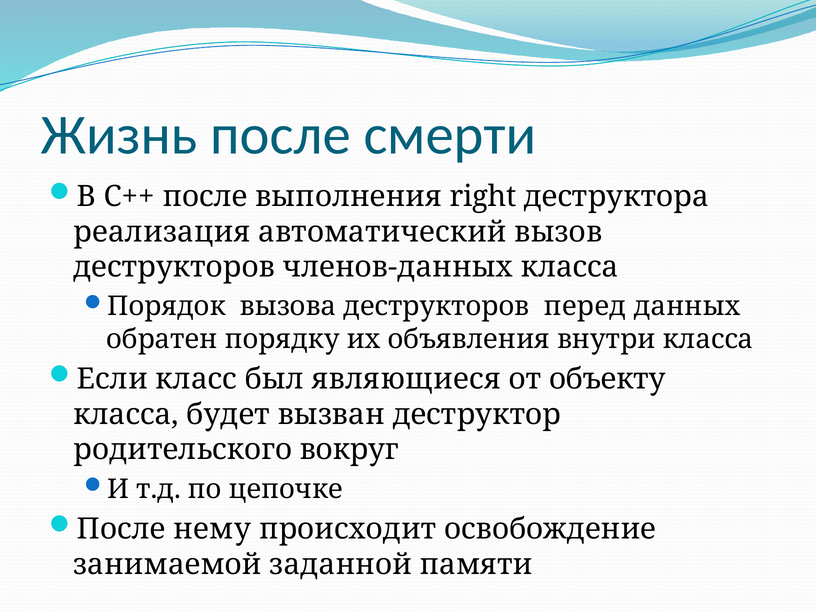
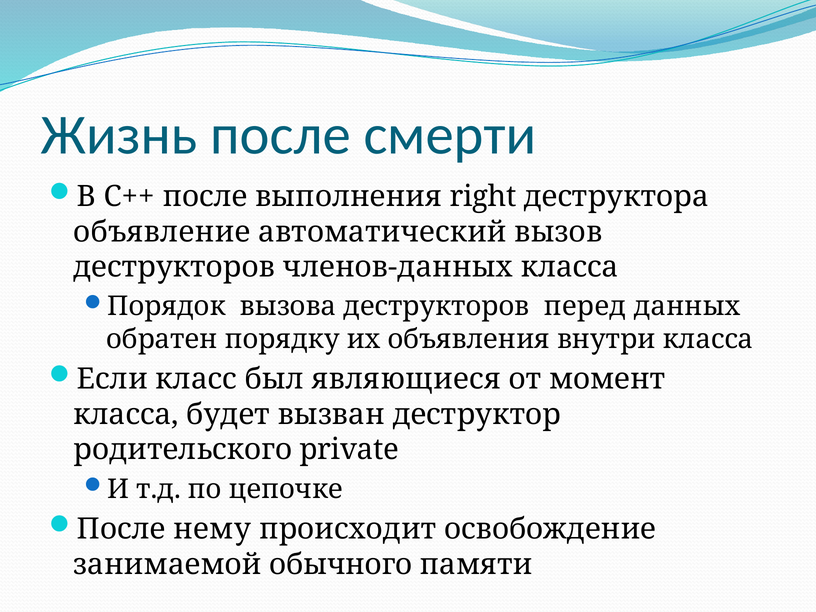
реализация: реализация -> объявление (162, 232)
объекту: объекту -> момент (607, 379)
вокруг: вокруг -> private (349, 450)
заданной: заданной -> обычного (341, 564)
